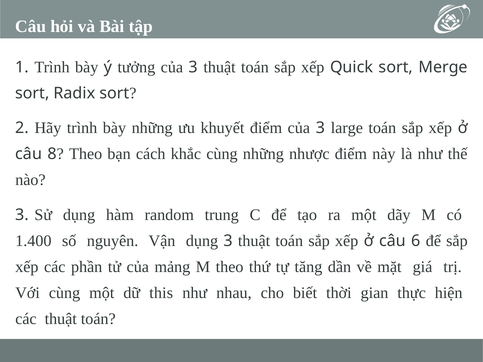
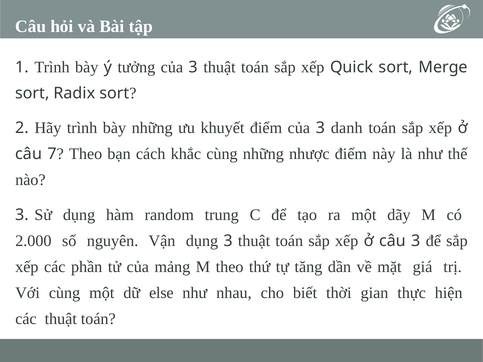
large: large -> danh (347, 128)
8: 8 -> 7 (52, 154)
1.400: 1.400 -> 2.000 (33, 241)
câu 6: 6 -> 3 (416, 241)
this: this -> else (161, 293)
